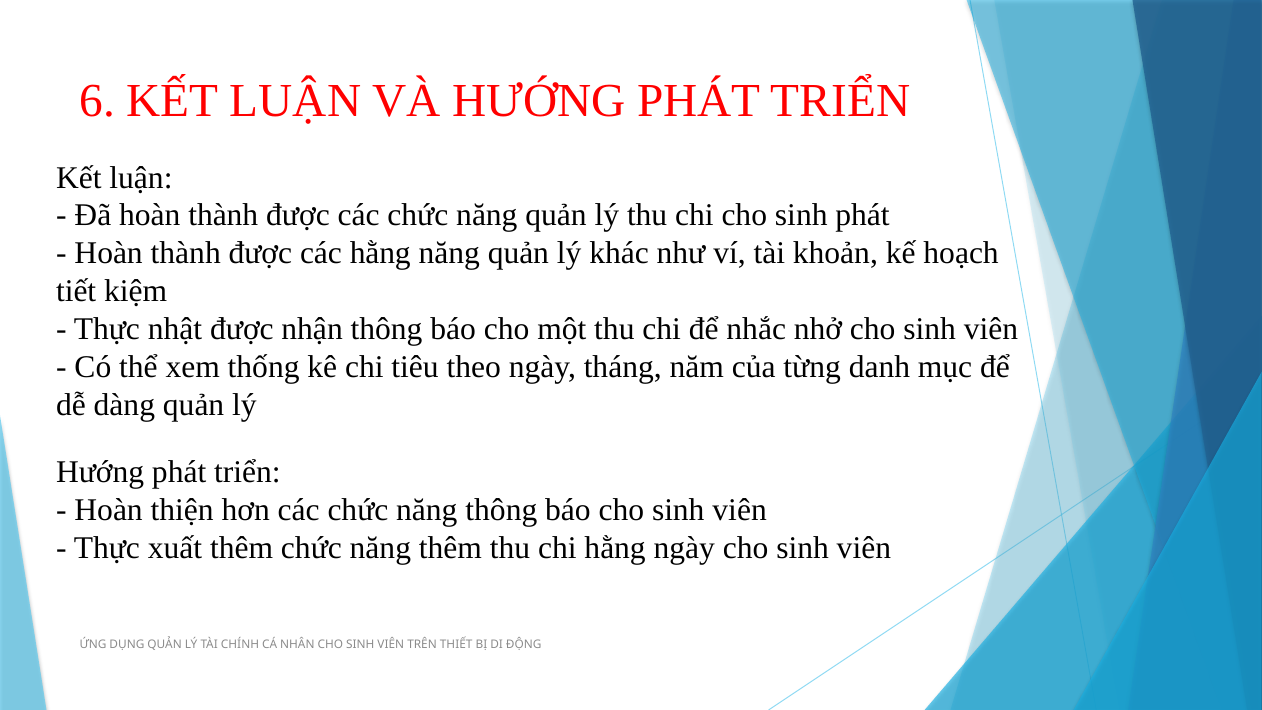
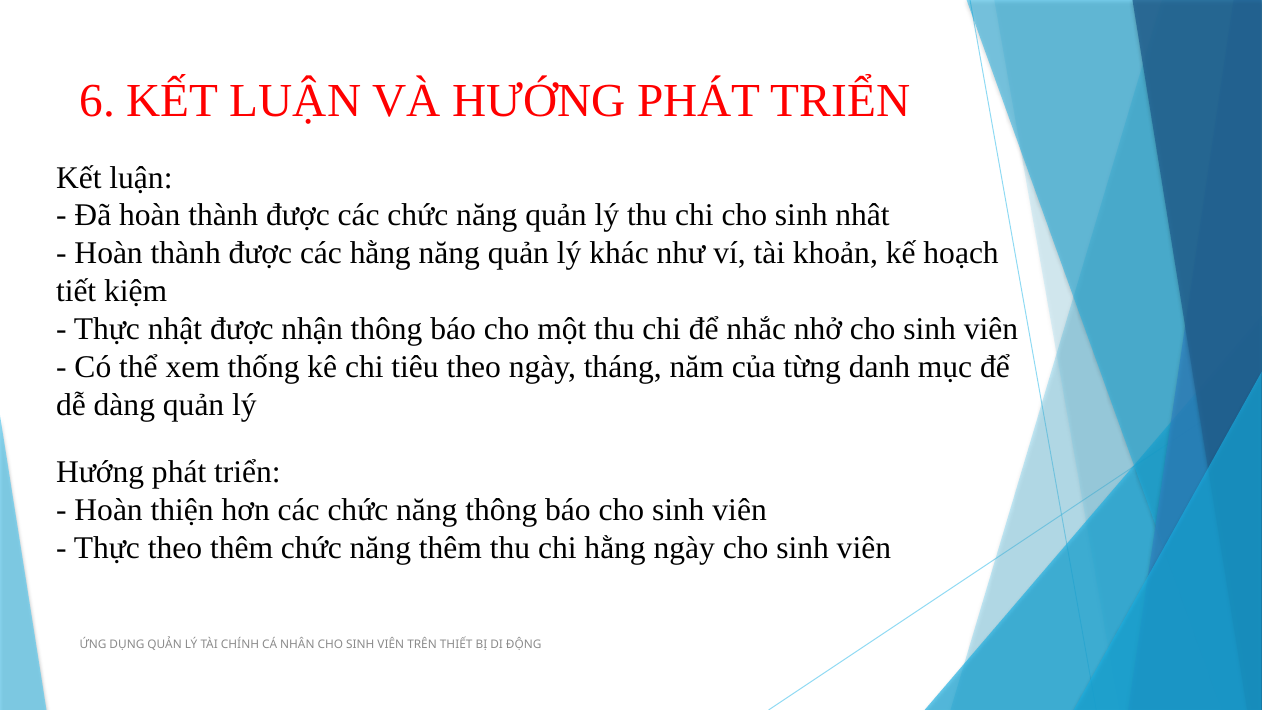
sinh phát: phát -> nhât (863, 216)
Thực xuất: xuất -> theo (175, 548)
